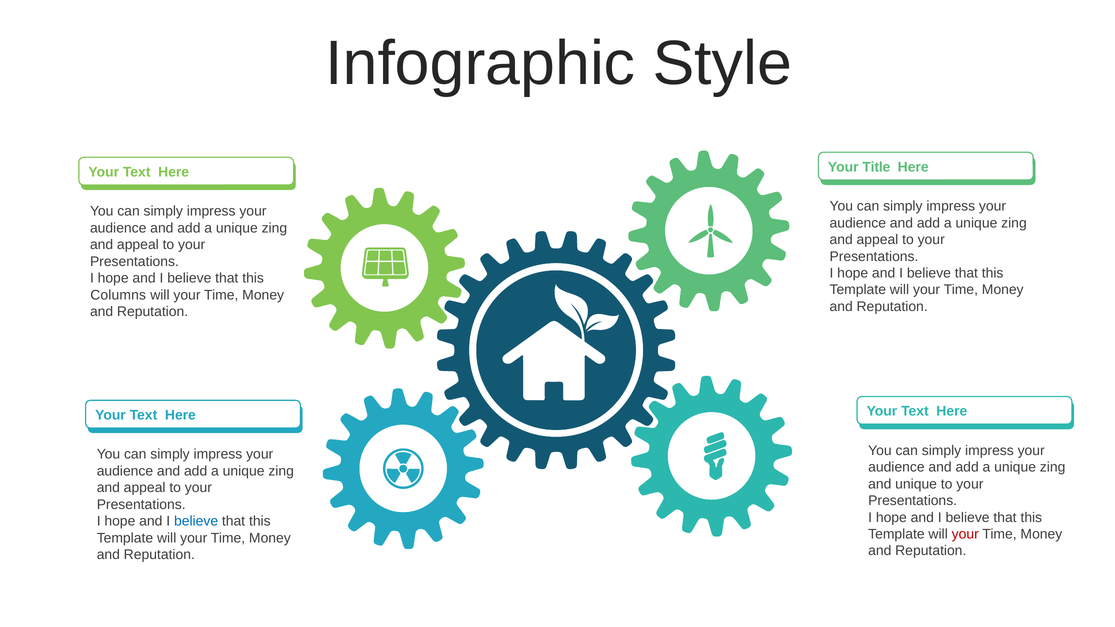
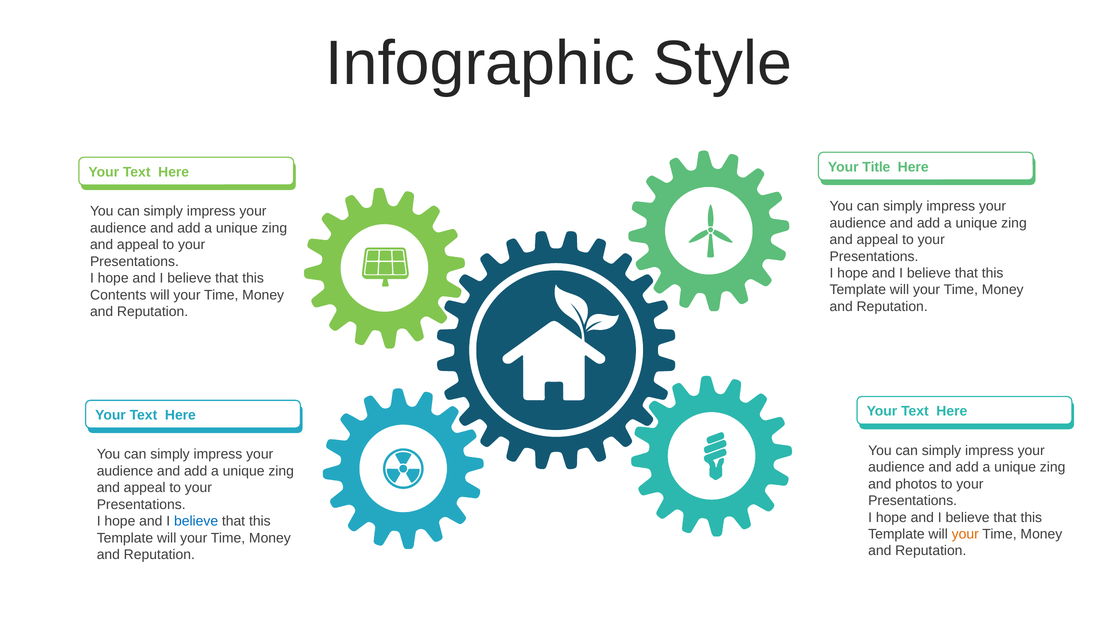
Columns: Columns -> Contents (118, 295)
and unique: unique -> photos (916, 484)
your colour: red -> orange (965, 534)
